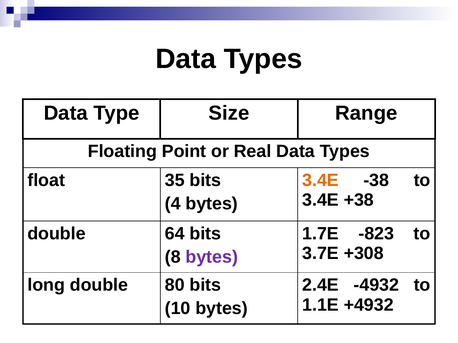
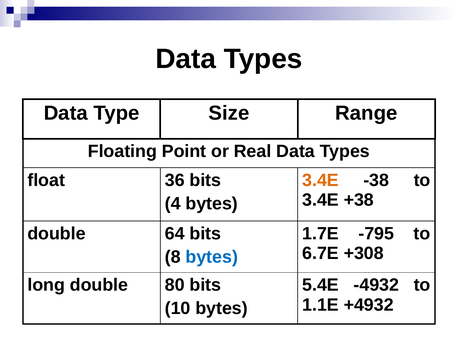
35: 35 -> 36 (175, 180)
-823: -823 -> -795 (376, 234)
3.7E: 3.7E -> 6.7E (321, 254)
bytes colour: purple -> blue (212, 257)
2.4E: 2.4E -> 5.4E (321, 285)
